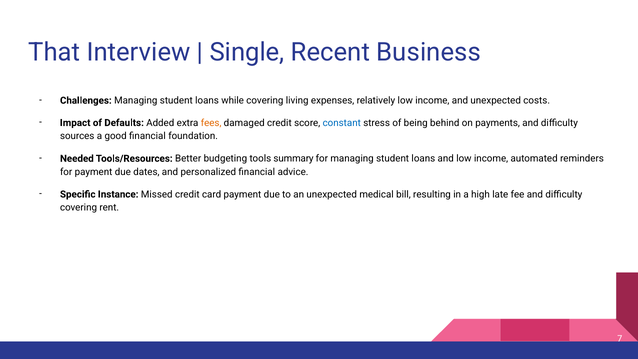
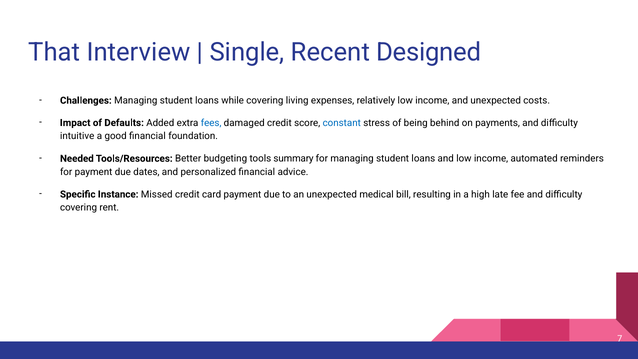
Business: Business -> Designed (429, 52)
fees colour: orange -> blue (211, 123)
sources: sources -> intuitive (77, 136)
